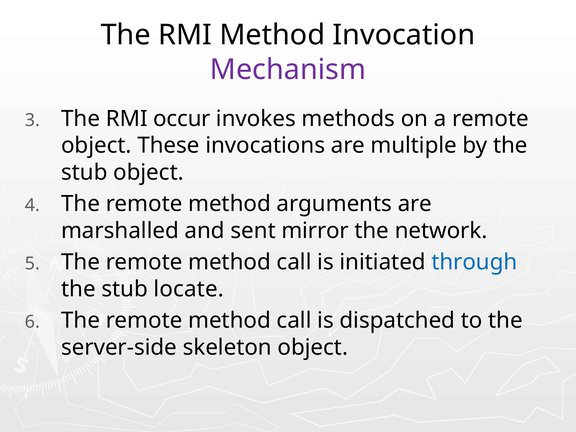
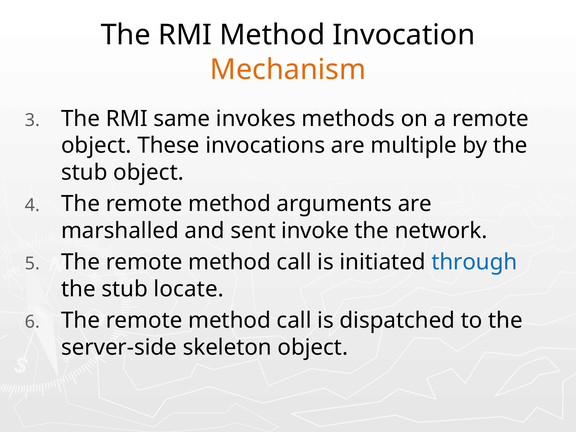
Mechanism colour: purple -> orange (288, 70)
occur: occur -> same (182, 119)
mirror: mirror -> invoke (315, 231)
